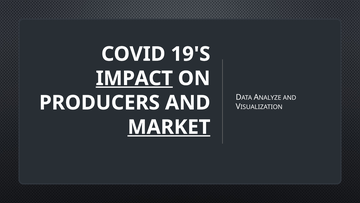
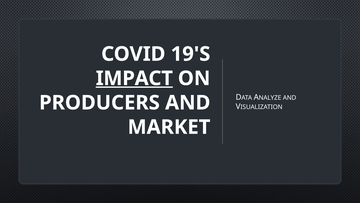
MARKET underline: present -> none (169, 127)
